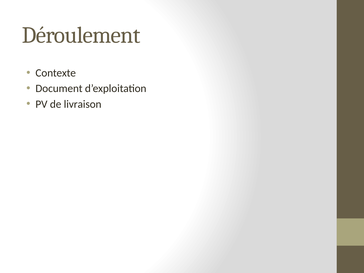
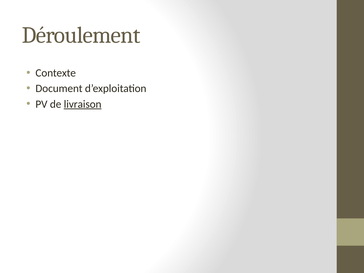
livraison underline: none -> present (83, 104)
